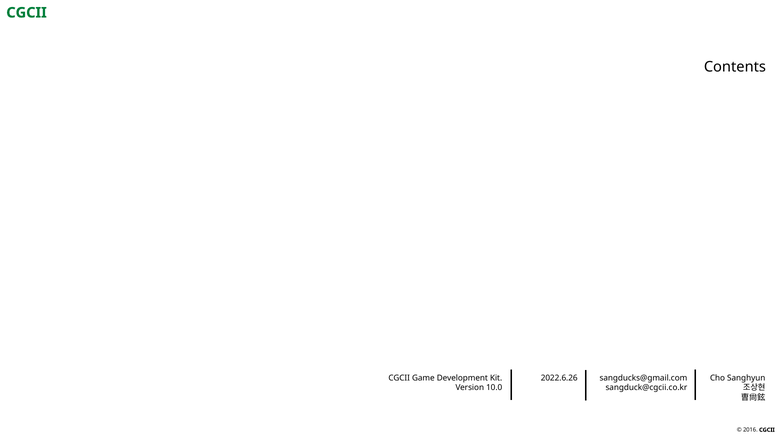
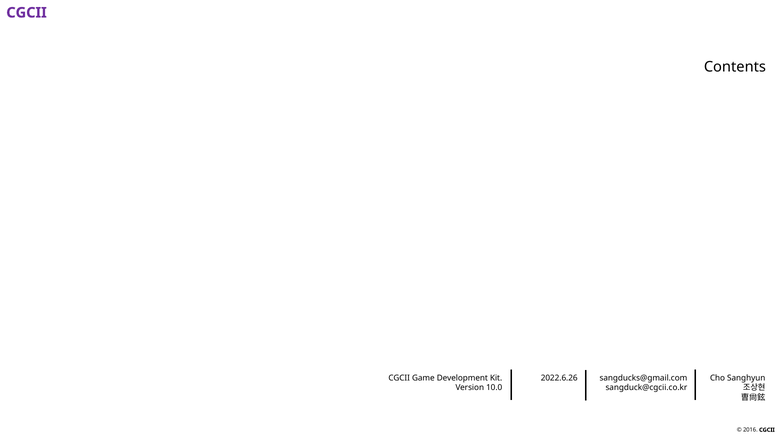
CGCII colour: green -> purple (27, 13)
